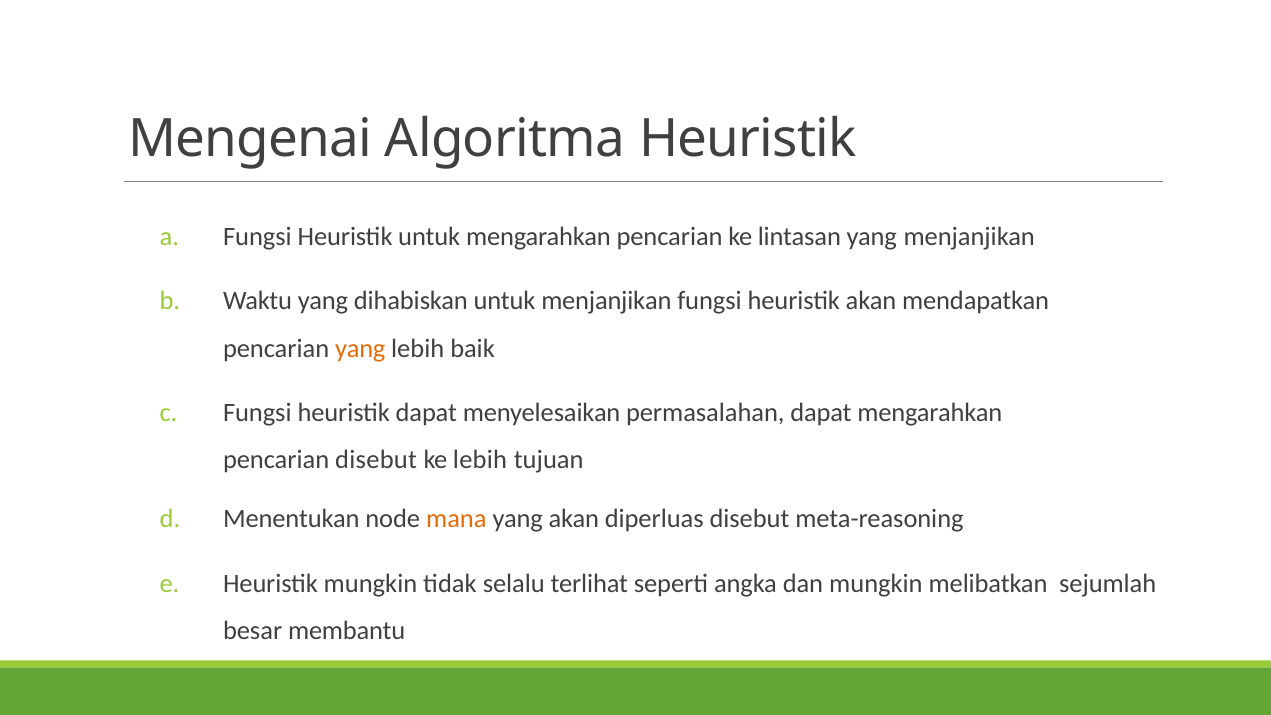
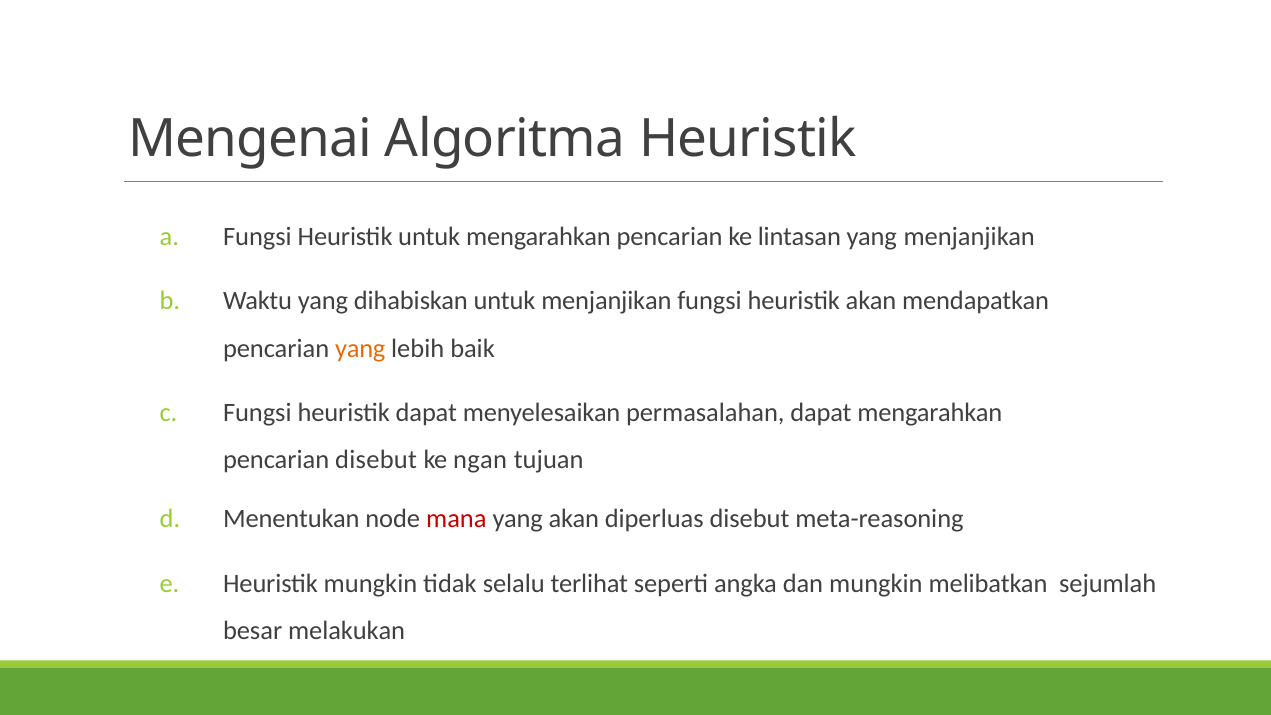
ke lebih: lebih -> ngan (480, 460)
mana colour: orange -> red (456, 519)
membantu: membantu -> melakukan (347, 631)
